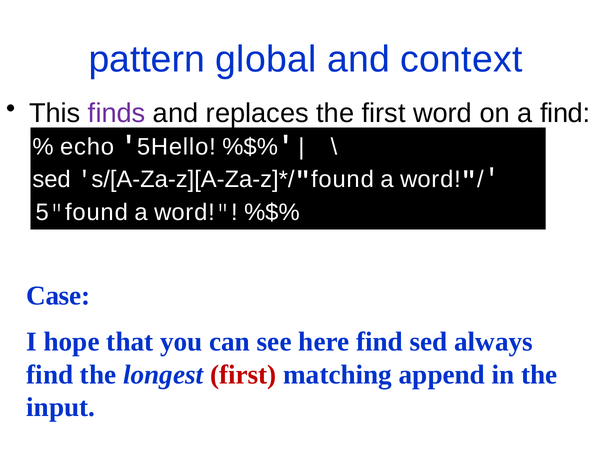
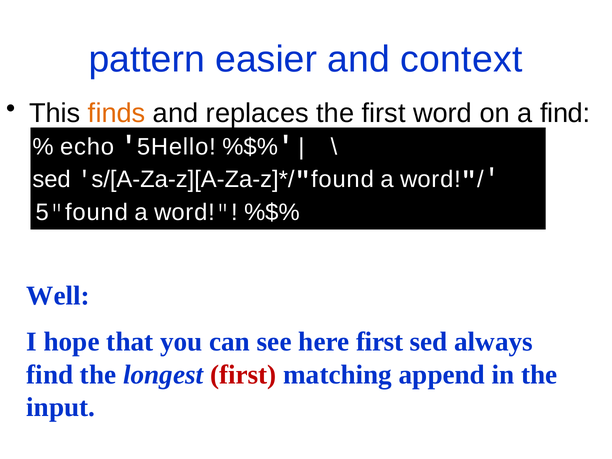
global: global -> easier (266, 59)
finds colour: purple -> orange (117, 113)
Case: Case -> Well (58, 296)
here find: find -> first (380, 342)
